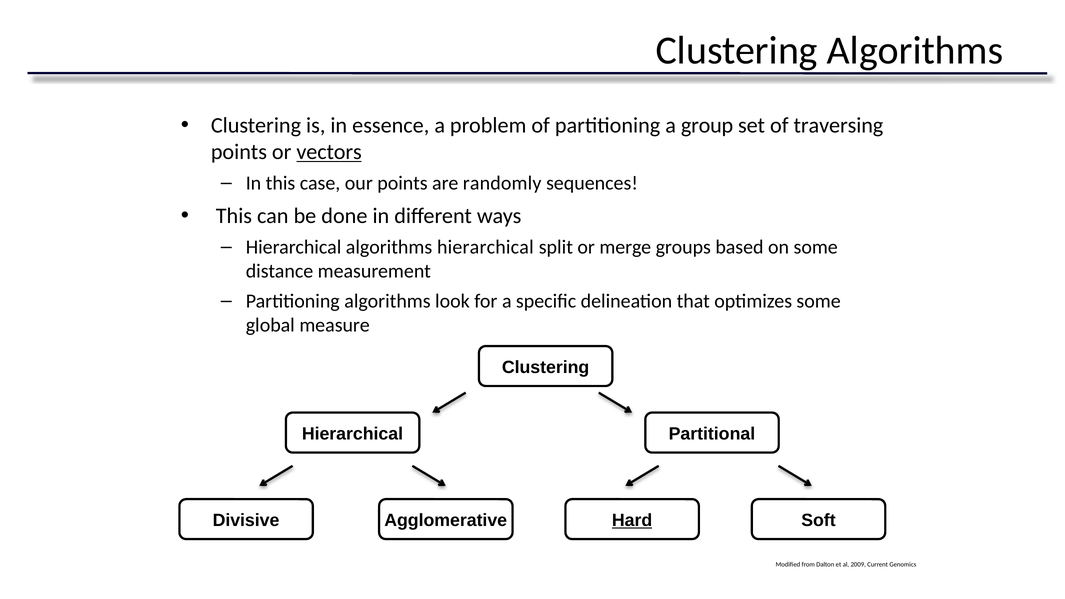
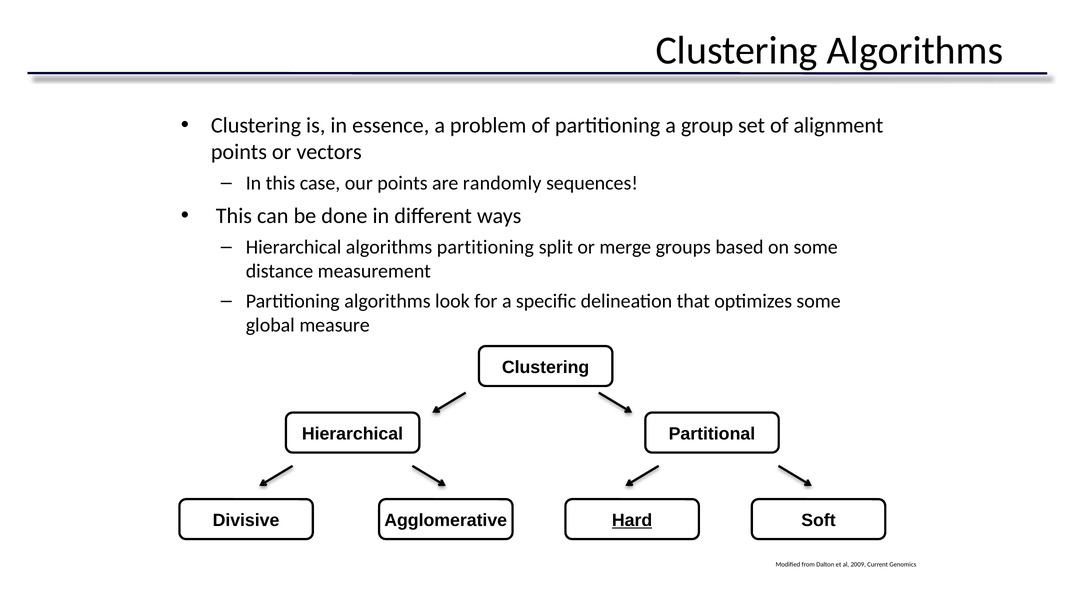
traversing: traversing -> alignment (838, 125)
vectors underline: present -> none (329, 152)
algorithms hierarchical: hierarchical -> partitioning (485, 247)
